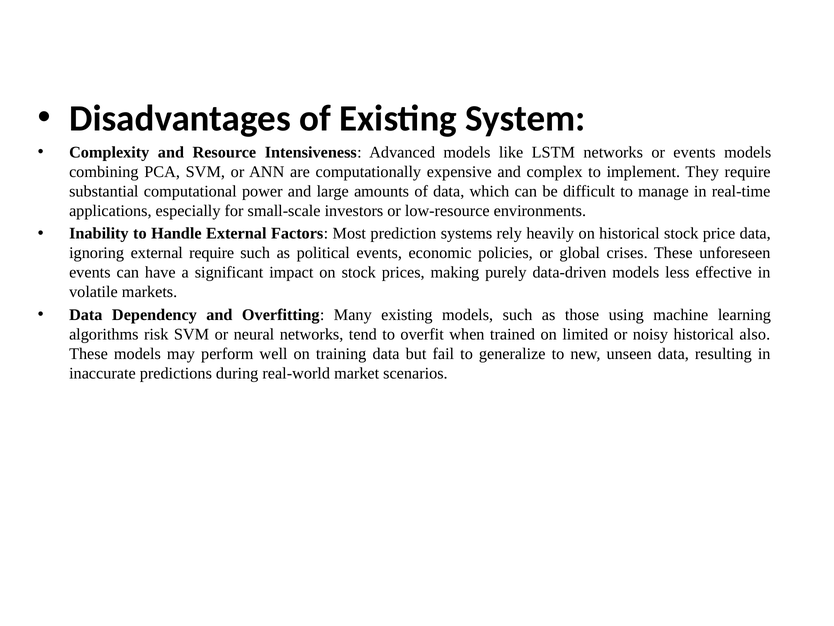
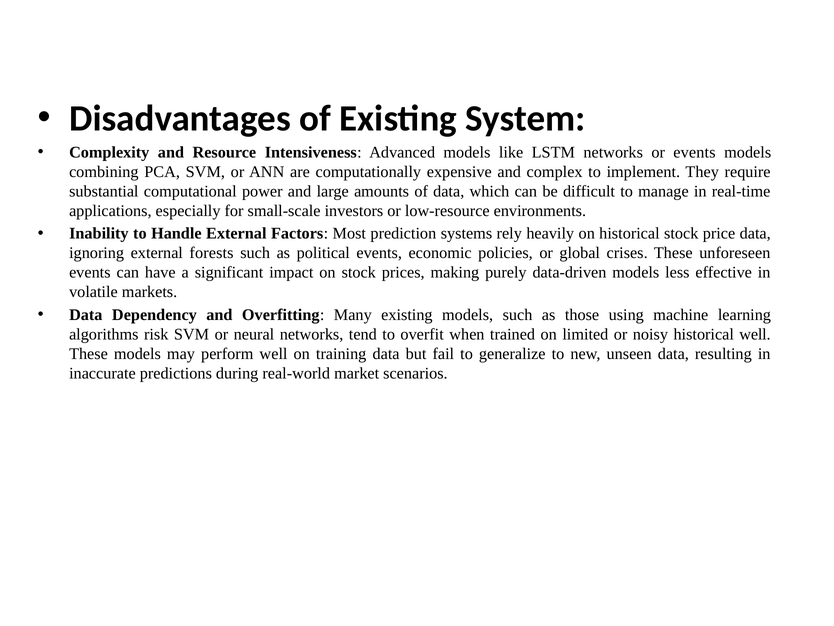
external require: require -> forests (212, 253)
historical also: also -> well (755, 334)
